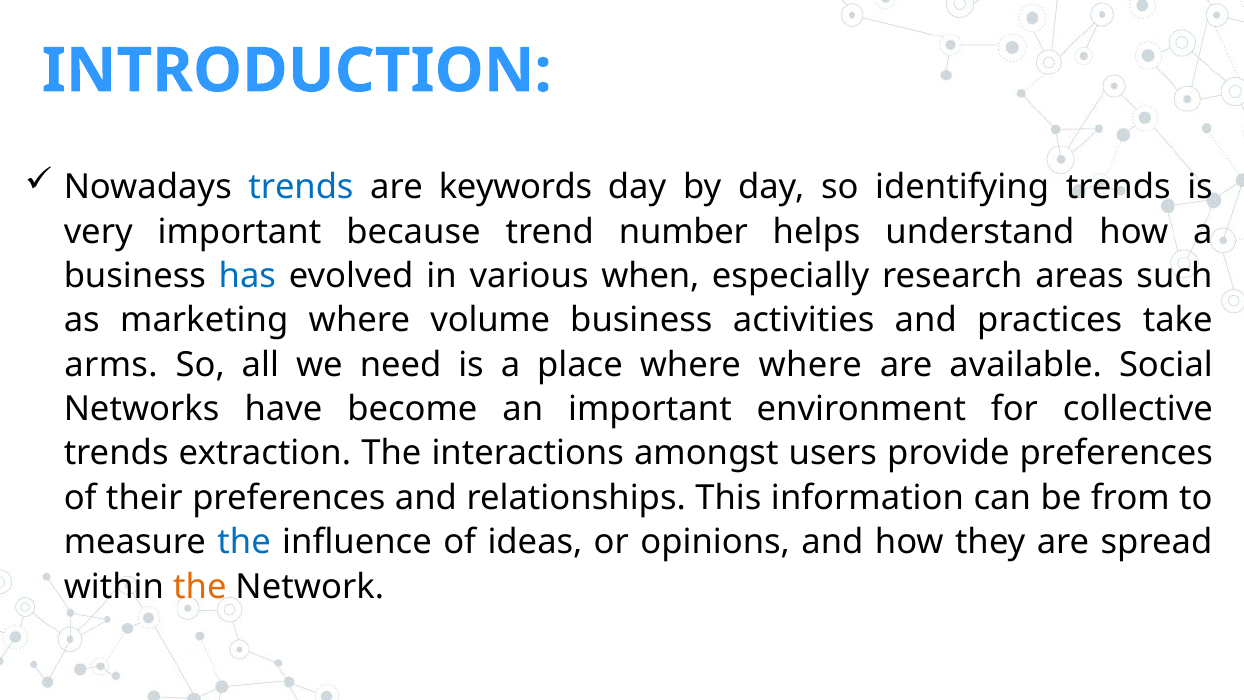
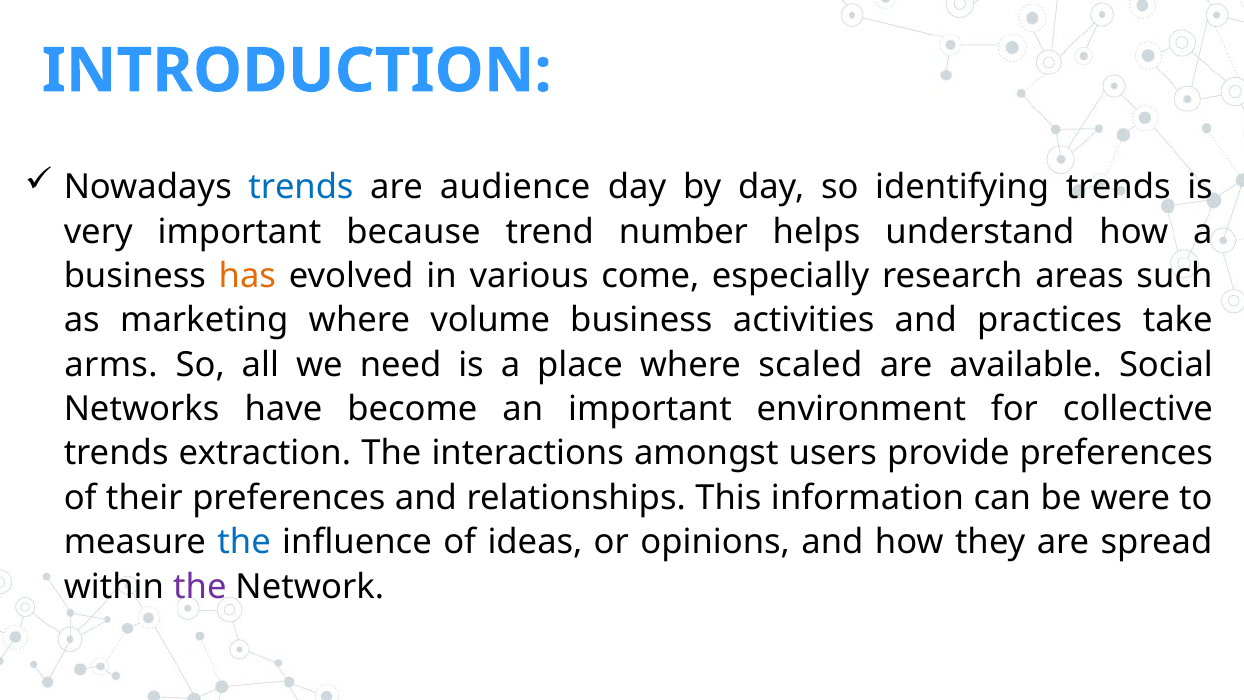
keywords: keywords -> audience (515, 187)
has colour: blue -> orange (247, 276)
when: when -> come (650, 276)
where where: where -> scaled (810, 365)
from: from -> were (1130, 498)
the colour: orange -> purple (200, 587)
